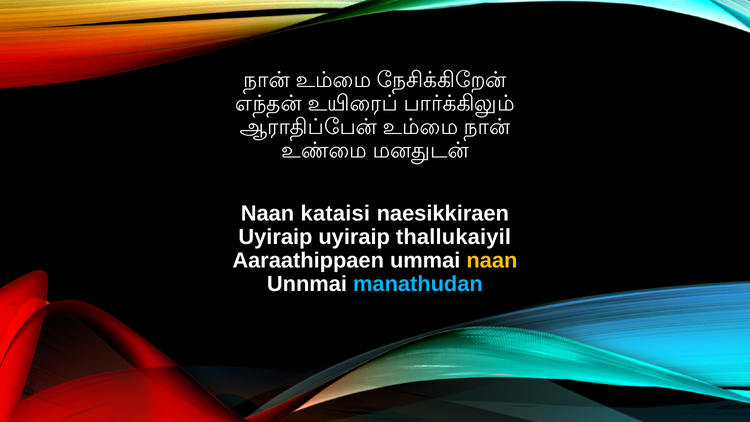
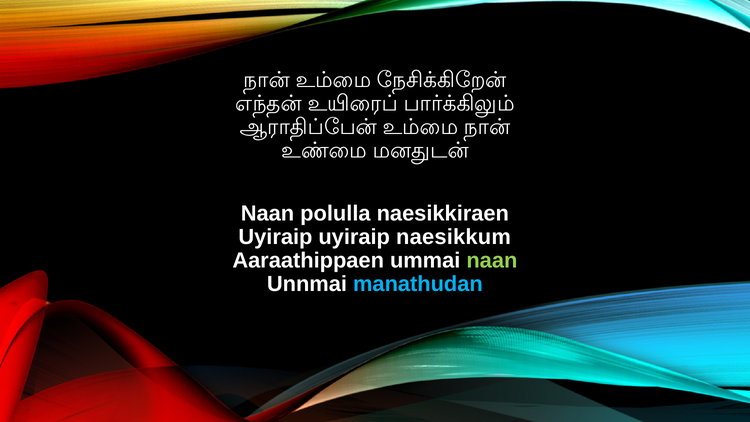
kataisi: kataisi -> polulla (335, 213)
thallukaiyil: thallukaiyil -> naesikkum (453, 237)
naan colour: yellow -> light green (492, 261)
